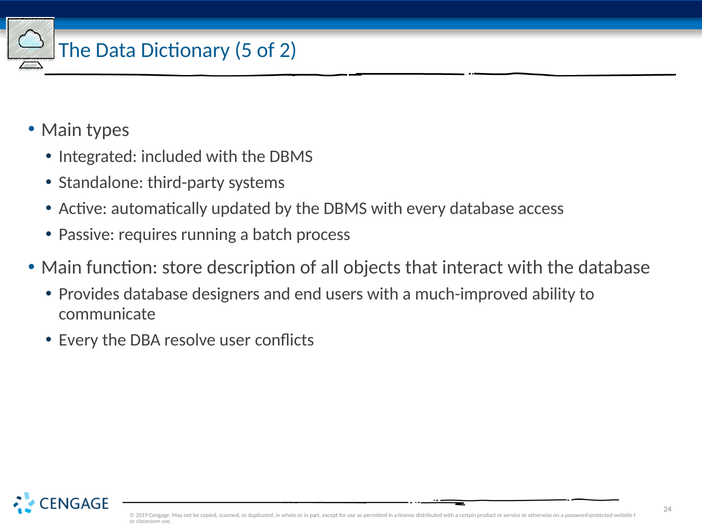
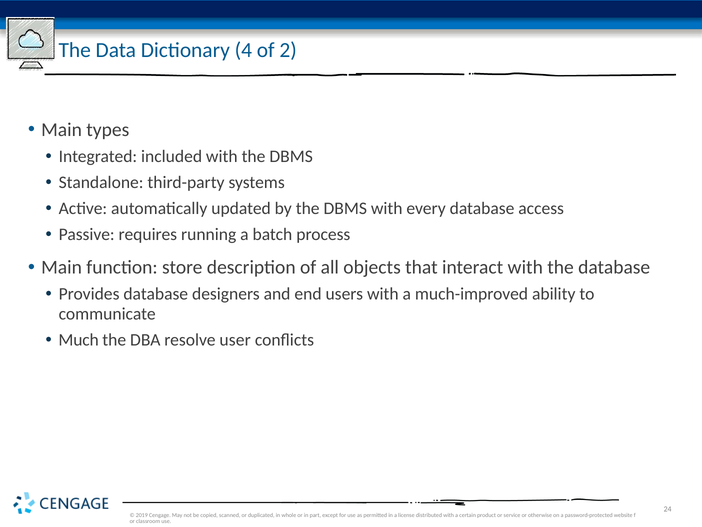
5: 5 -> 4 (243, 50)
Every: Every -> Much (79, 340)
